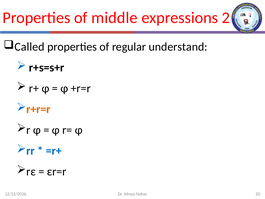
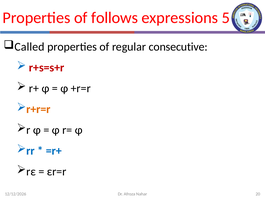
middle: middle -> follows (115, 18)
2: 2 -> 5 (226, 18)
understand: understand -> consecutive (178, 47)
r+s=s+r colour: black -> red (47, 68)
